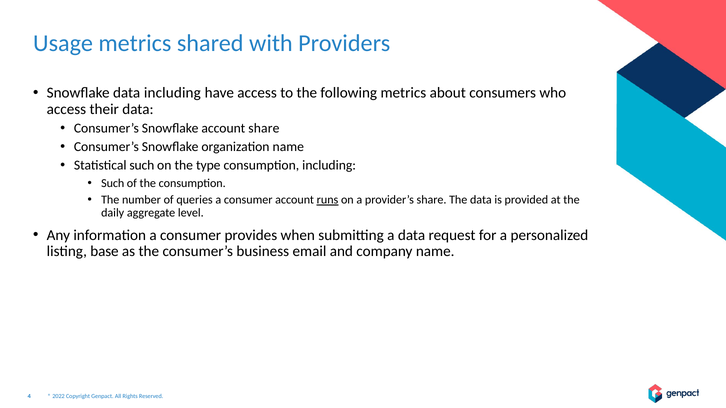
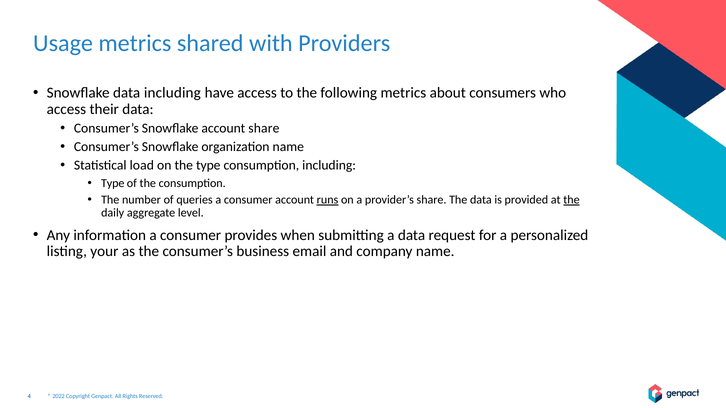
Statistical such: such -> load (142, 166)
Such: Such -> Type (113, 183)
the underline: none -> present (572, 200)
base: base -> your (104, 252)
